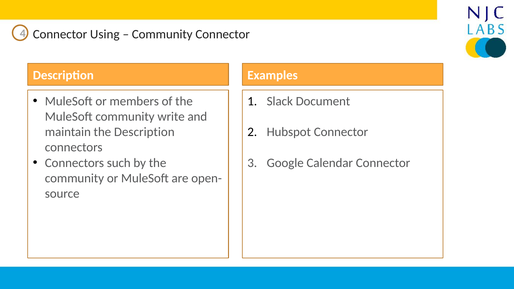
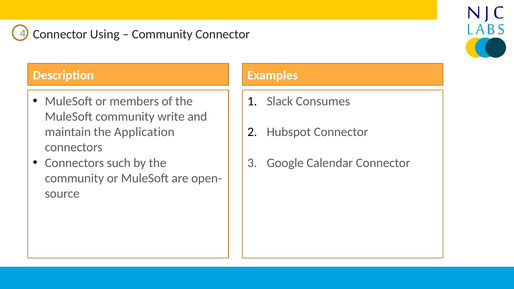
Document: Document -> Consumes (323, 101)
the Description: Description -> Application (144, 132)
